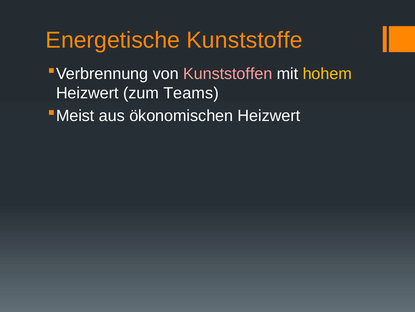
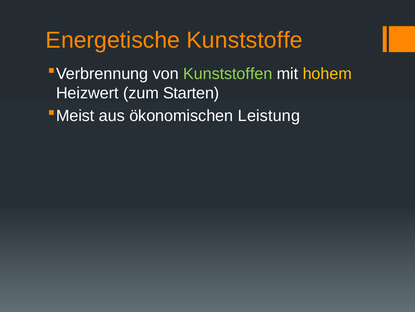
Kunststoffen colour: pink -> light green (228, 74)
Teams: Teams -> Starten (191, 93)
ökonomischen Heizwert: Heizwert -> Leistung (269, 116)
